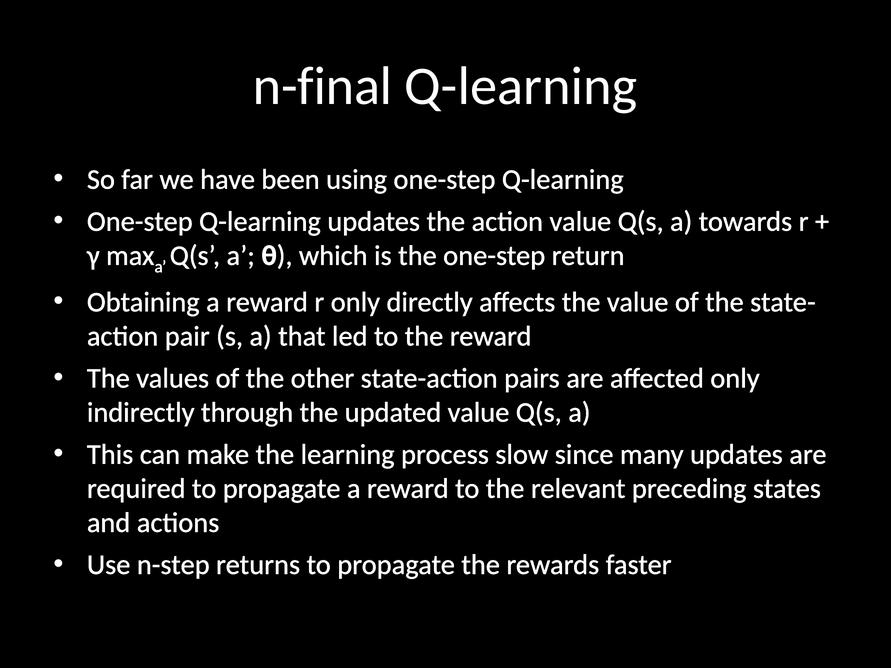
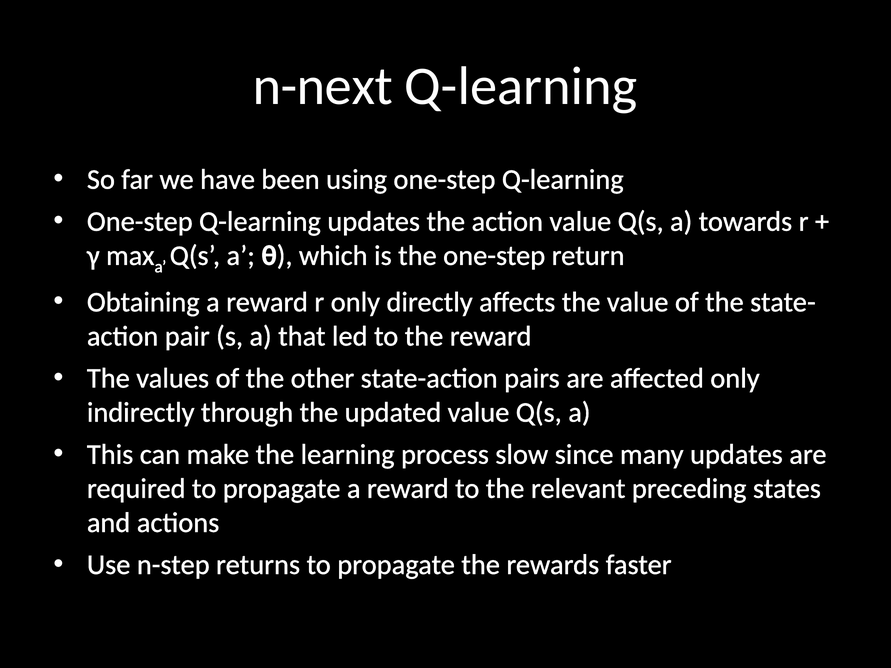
n-final: n-final -> n-next (323, 86)
